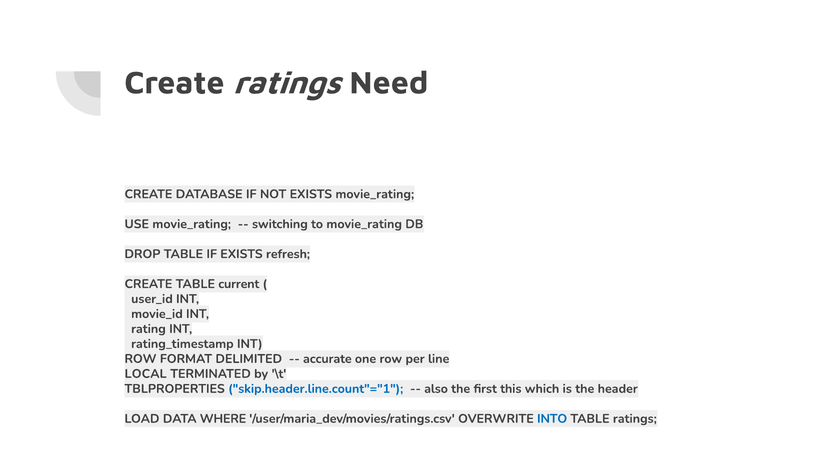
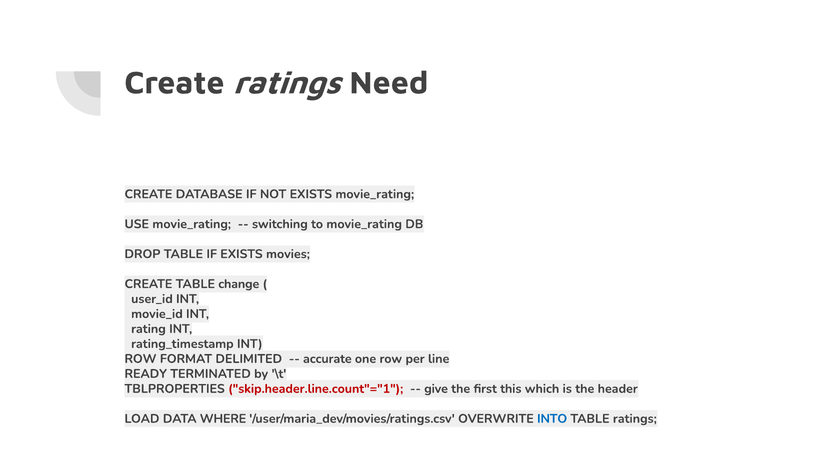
refresh: refresh -> movies (288, 254)
current: current -> change (239, 284)
LOCAL: LOCAL -> READY (146, 374)
skip.header.line.count"="1 colour: blue -> red (316, 389)
also: also -> give (436, 389)
